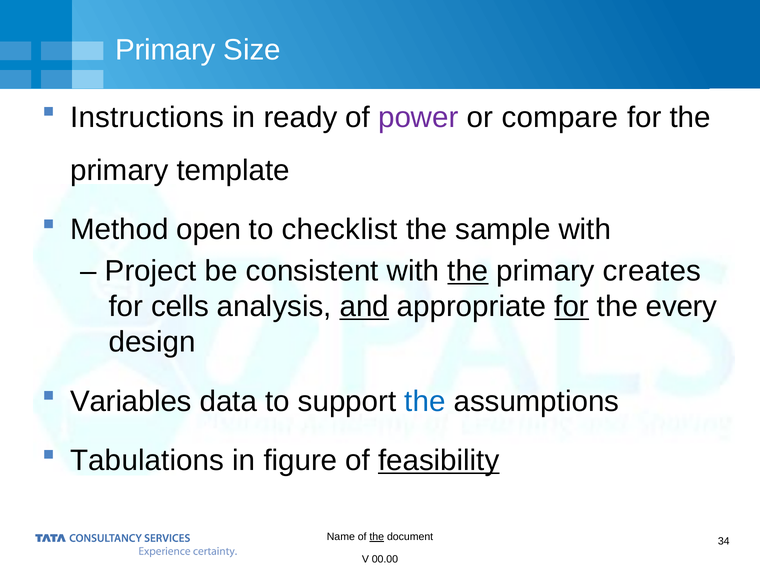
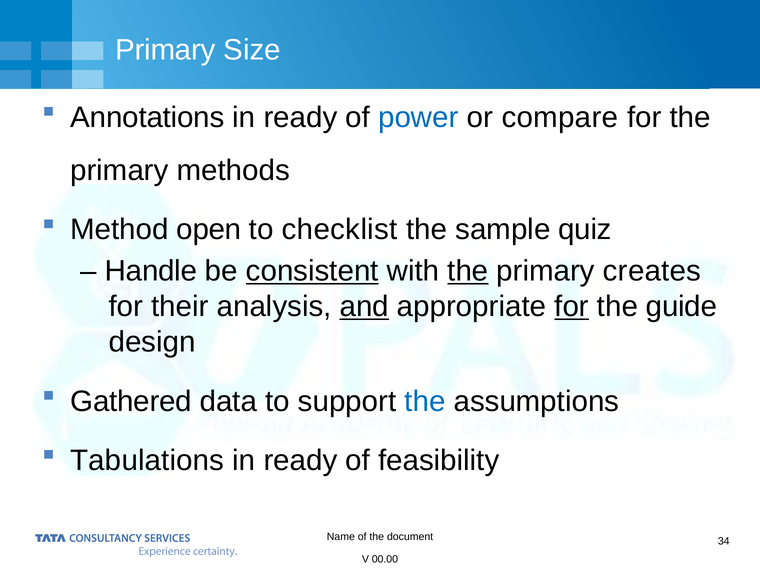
Instructions: Instructions -> Annotations (147, 117)
power colour: purple -> blue (418, 117)
template: template -> methods (233, 171)
sample with: with -> quiz (585, 230)
Project: Project -> Handle (151, 271)
consistent underline: none -> present (312, 271)
cells: cells -> their (180, 307)
every: every -> guide (681, 307)
Variables: Variables -> Gathered (131, 401)
figure: figure -> ready (300, 460)
feasibility underline: present -> none (439, 460)
the underline: present -> none (377, 537)
